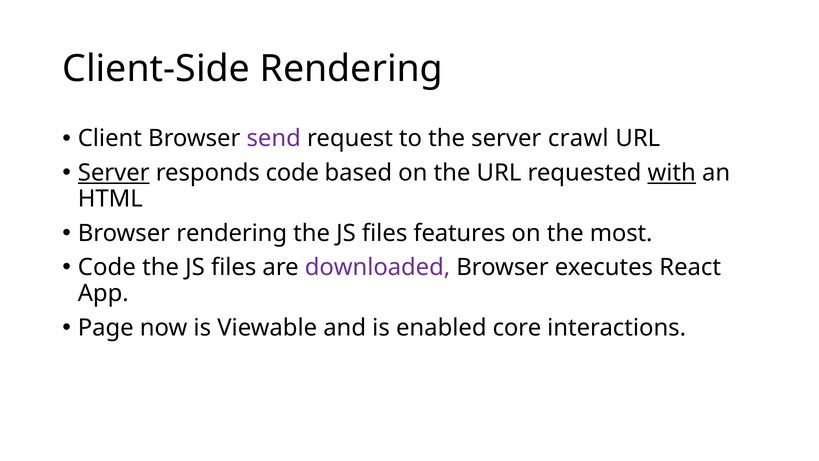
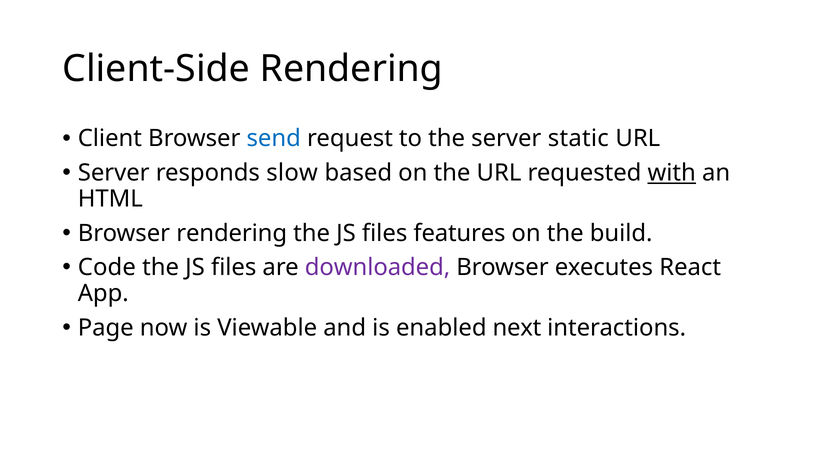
send colour: purple -> blue (274, 138)
crawl: crawl -> static (578, 138)
Server underline: present -> none (114, 173)
responds code: code -> slow (292, 173)
most: most -> build (621, 233)
core: core -> next (517, 327)
